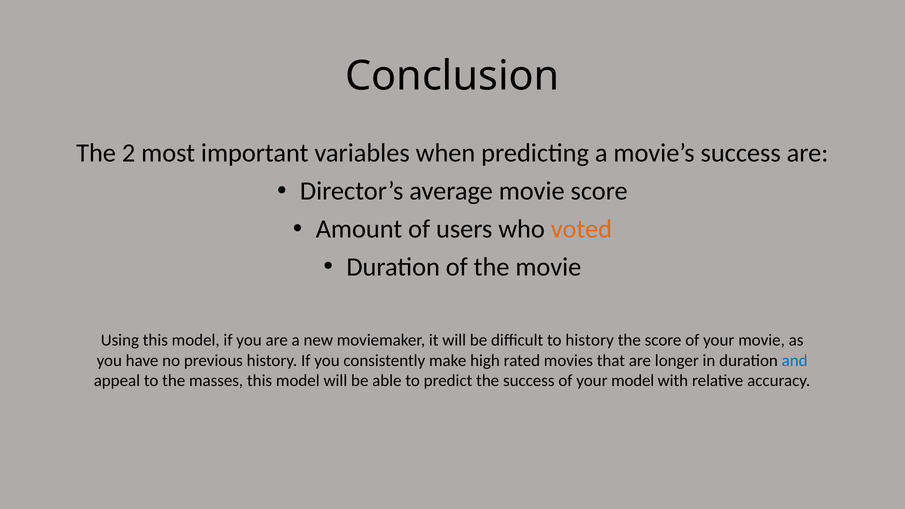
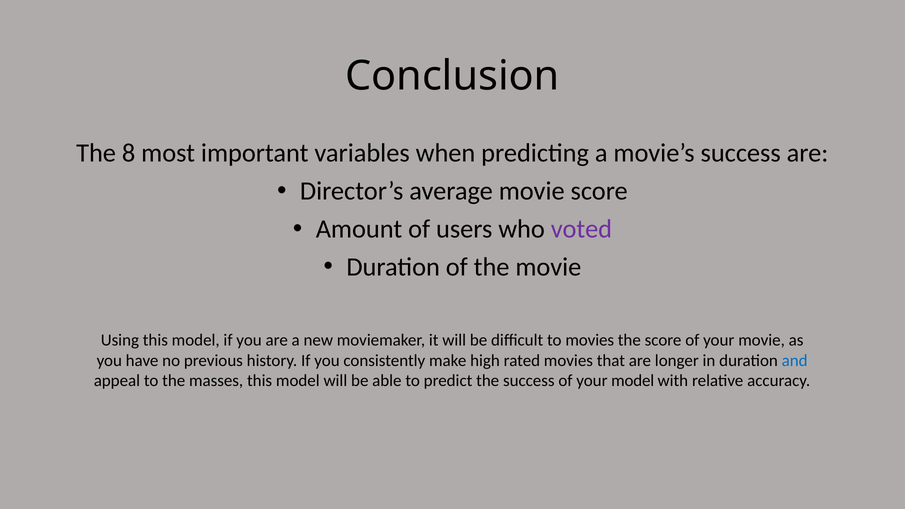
2: 2 -> 8 (129, 153)
voted colour: orange -> purple (581, 229)
to history: history -> movies (590, 340)
